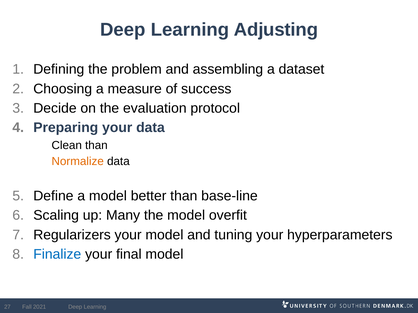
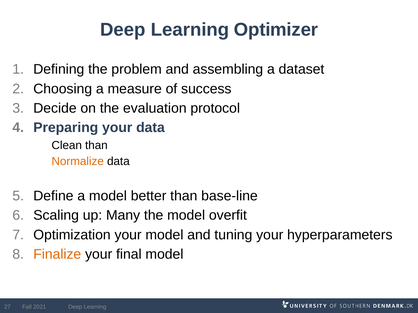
Adjusting: Adjusting -> Optimizer (276, 30)
Regularizers: Regularizers -> Optimization (72, 235)
Finalize colour: blue -> orange (57, 255)
